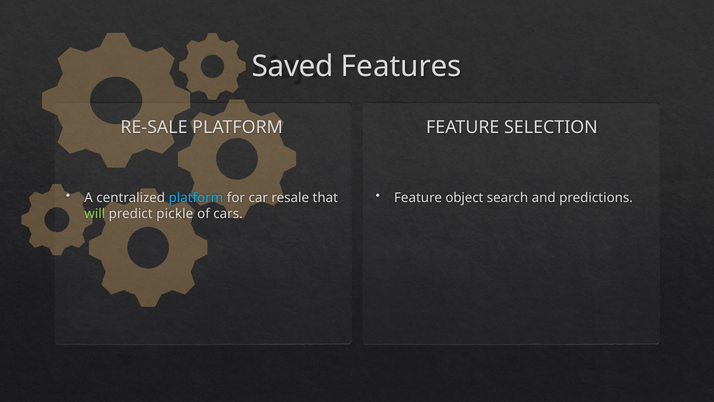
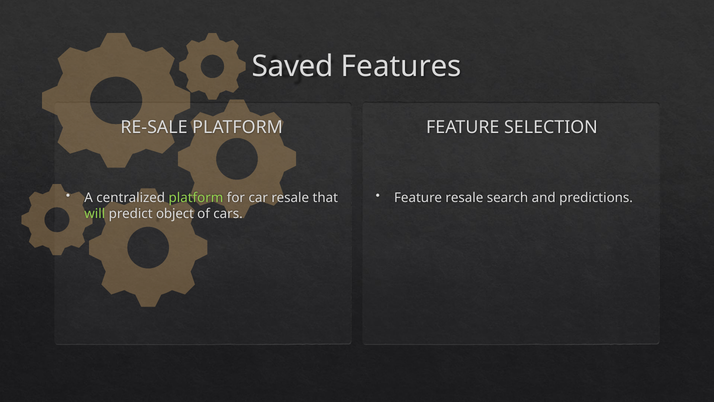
platform colour: light blue -> light green (196, 197)
Feature object: object -> resale (464, 197)
pickle: pickle -> object (175, 214)
